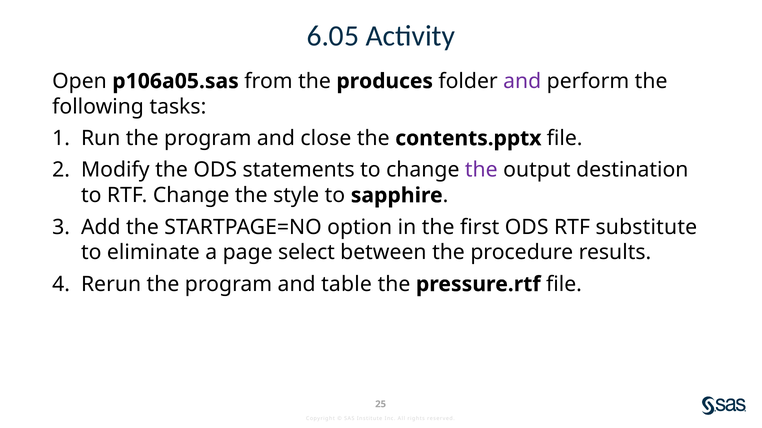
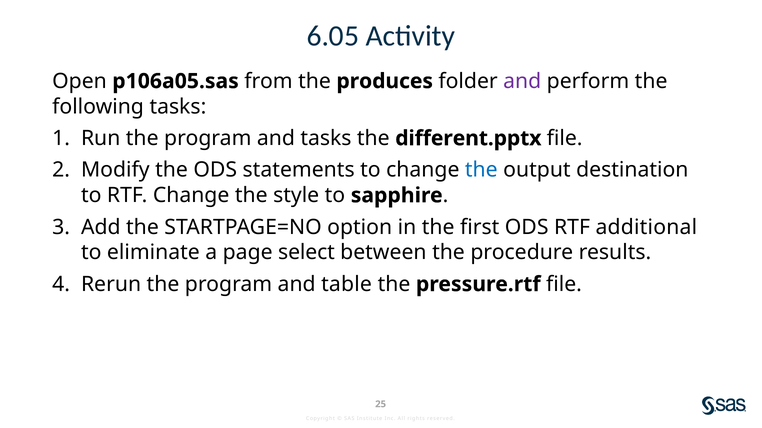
and close: close -> tasks (326, 138)
contents.pptx: contents.pptx -> different.pptx (468, 138)
the colour: purple -> blue (481, 170)
substitute: substitute -> additional (646, 227)
